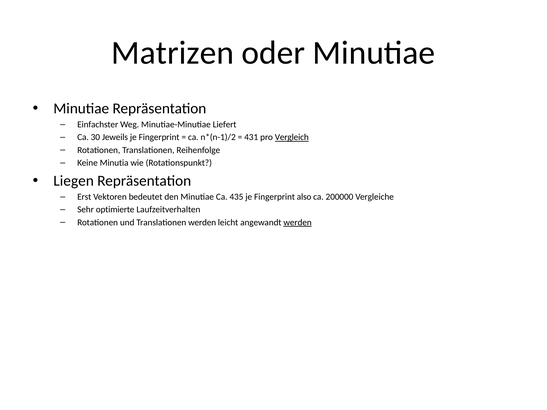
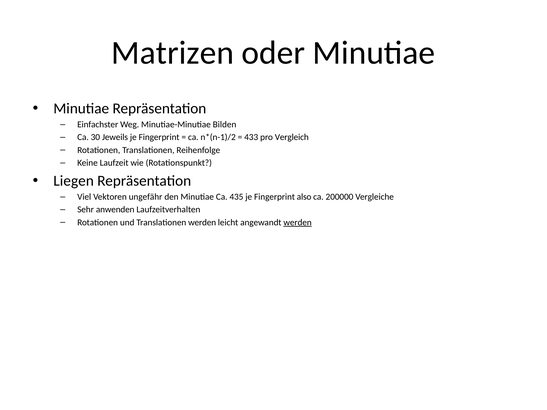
Liefert: Liefert -> Bilden (225, 125)
431: 431 -> 433 (251, 137)
Vergleich underline: present -> none (292, 137)
Minutia: Minutia -> Laufzeit (114, 163)
Erst: Erst -> Viel (84, 197)
bedeutet: bedeutet -> ungefähr (146, 197)
optimierte: optimierte -> anwenden (115, 210)
